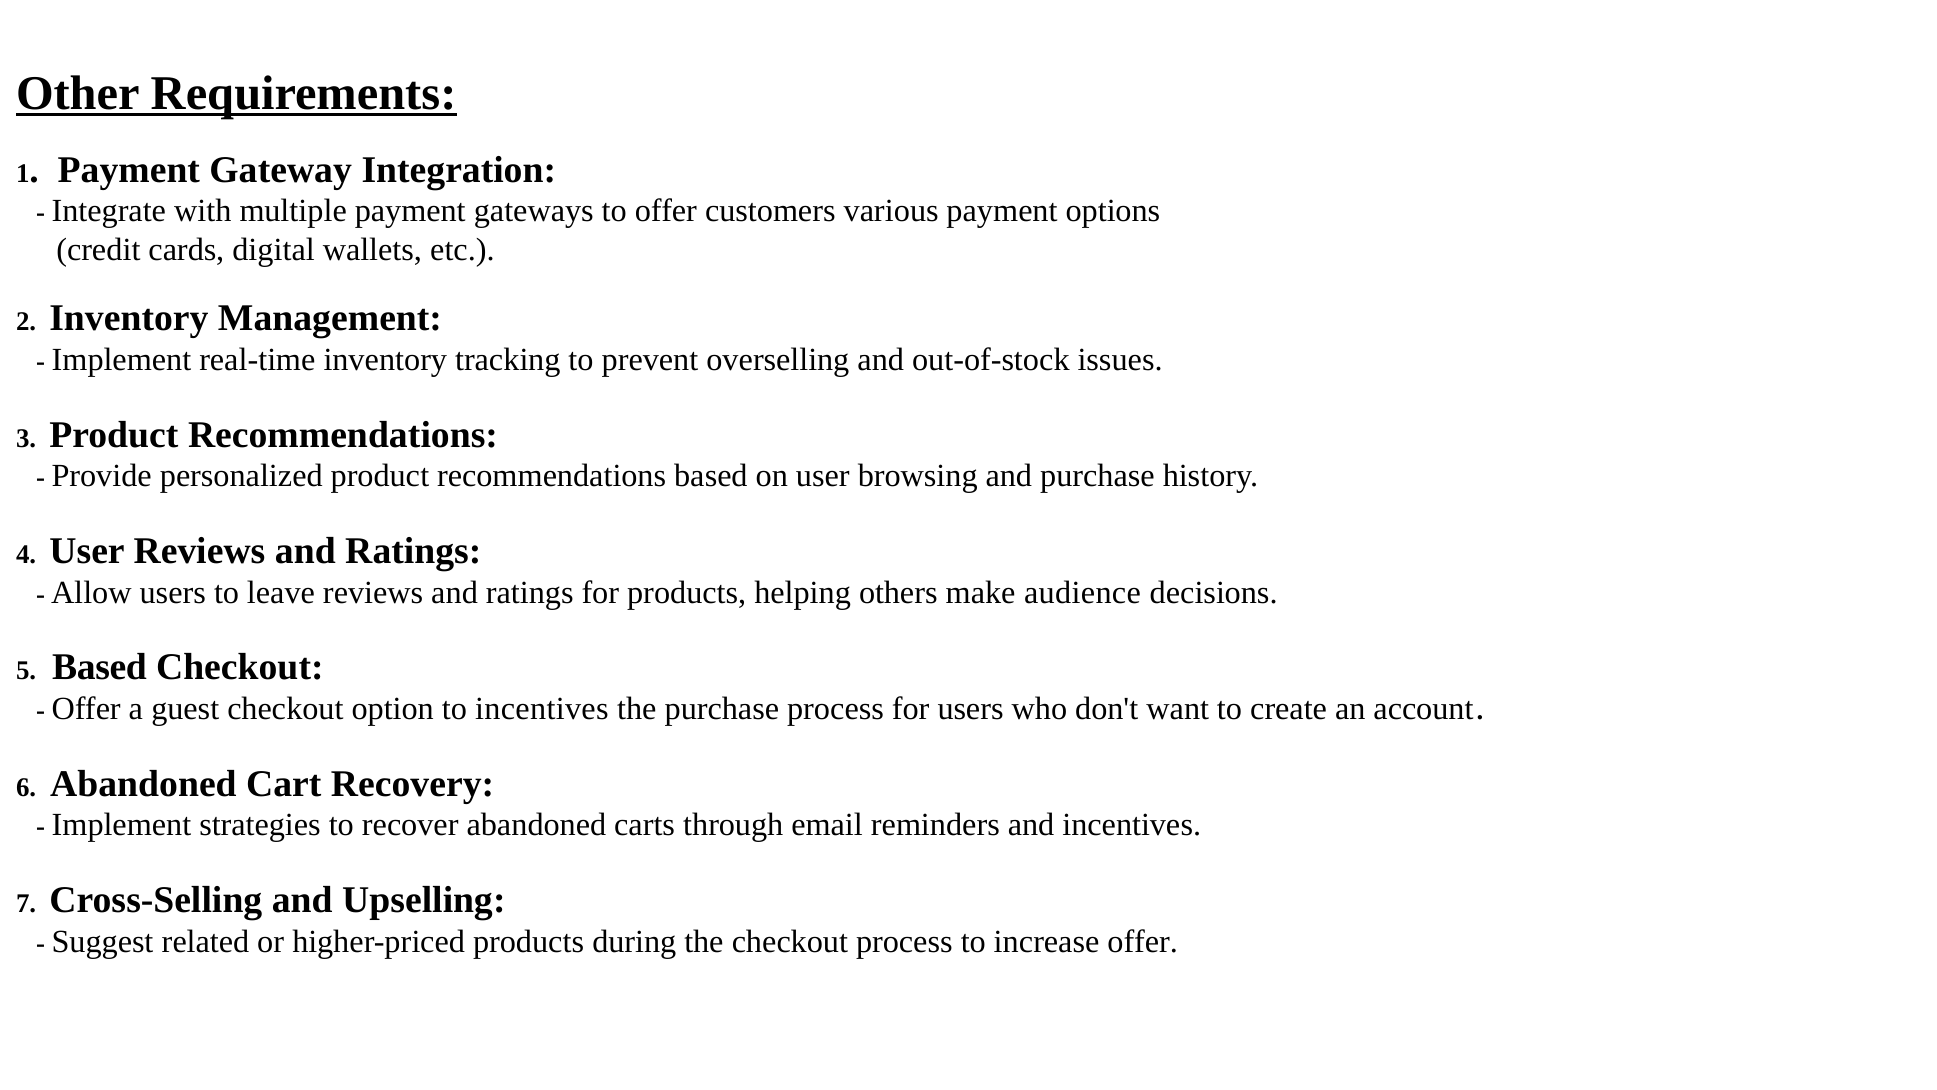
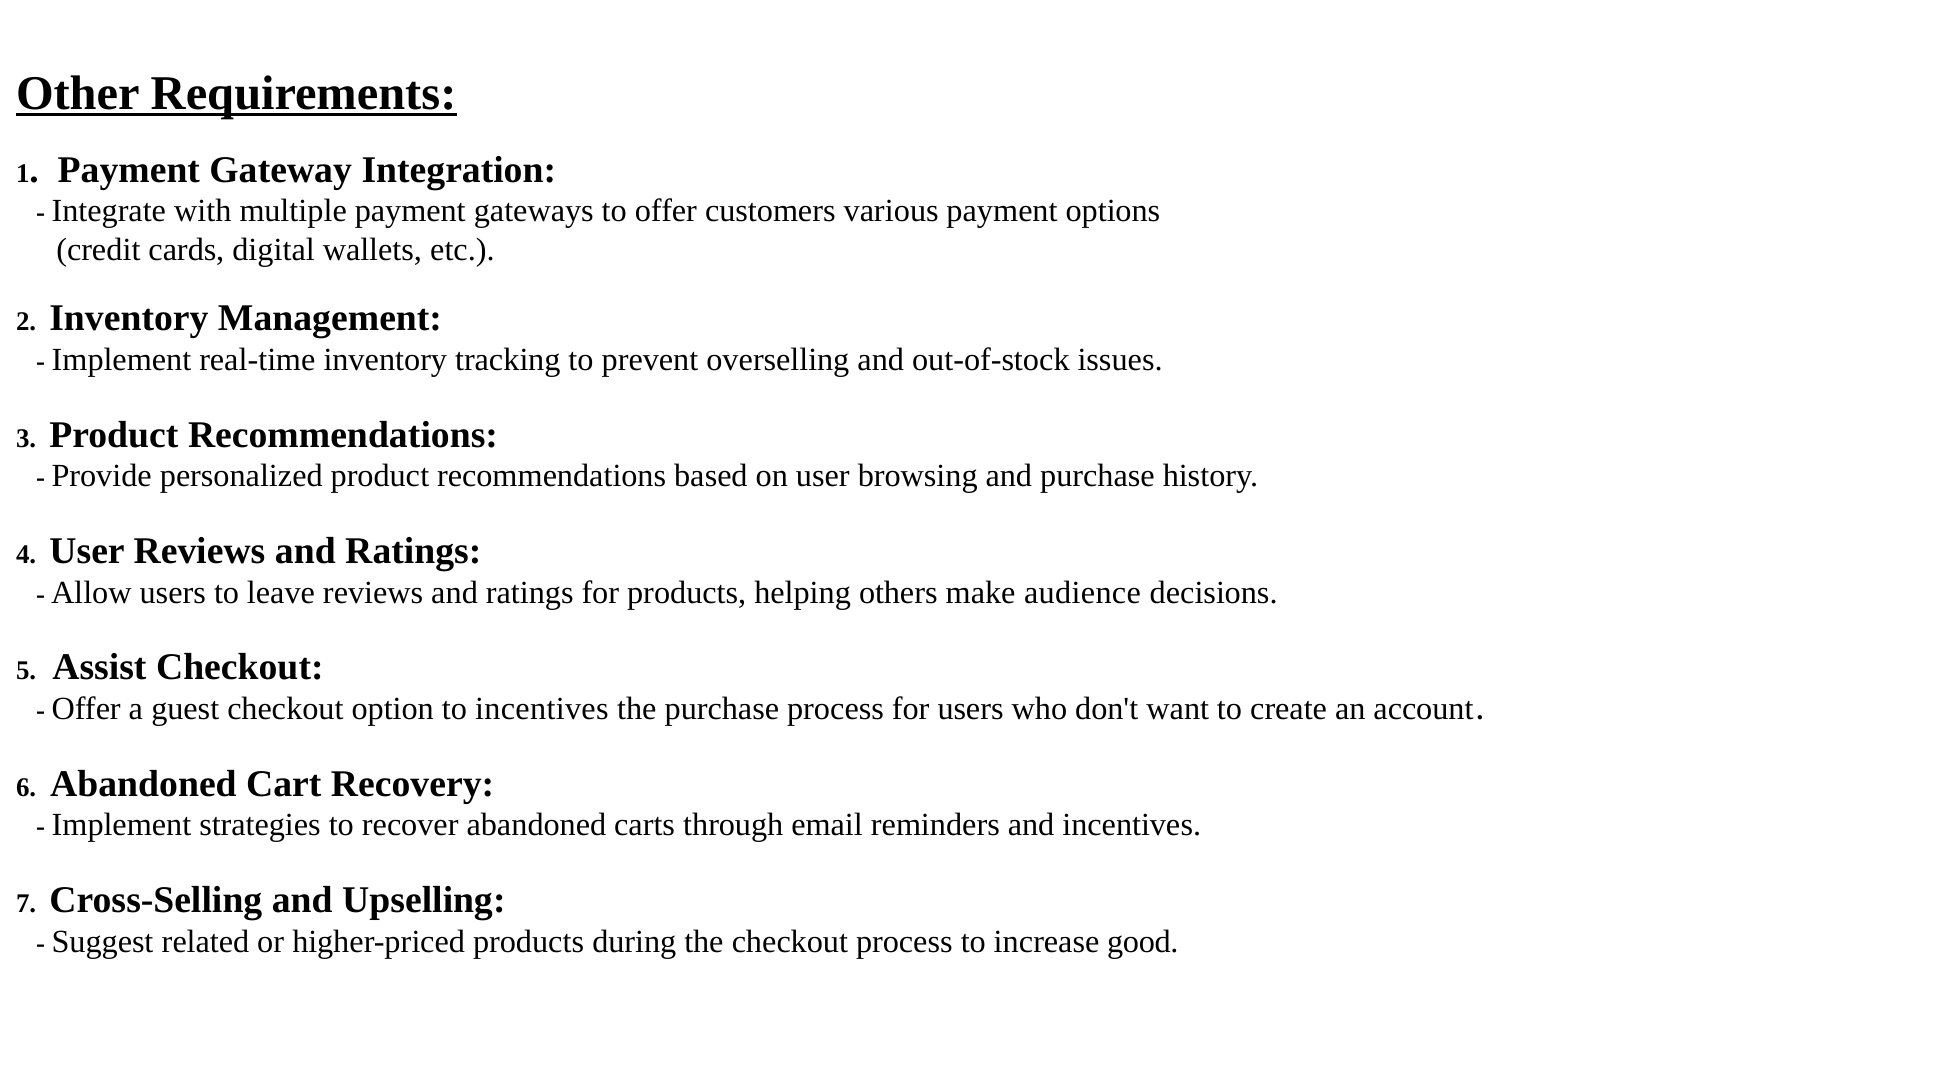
5 Based: Based -> Assist (99, 667)
increase offer: offer -> good (1143, 941)
